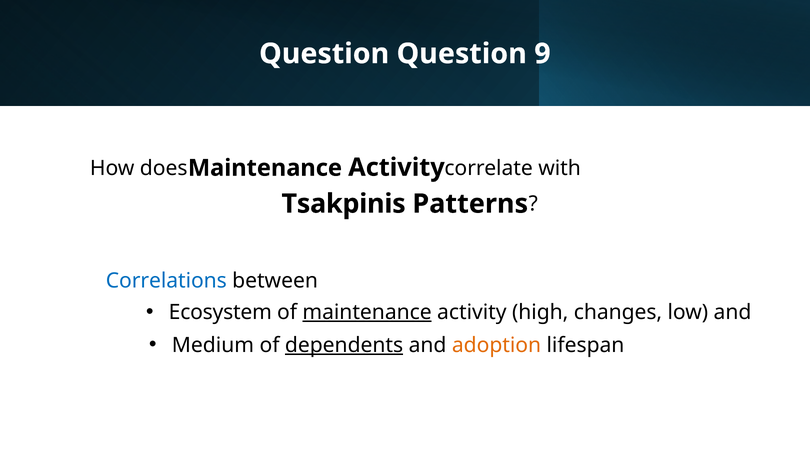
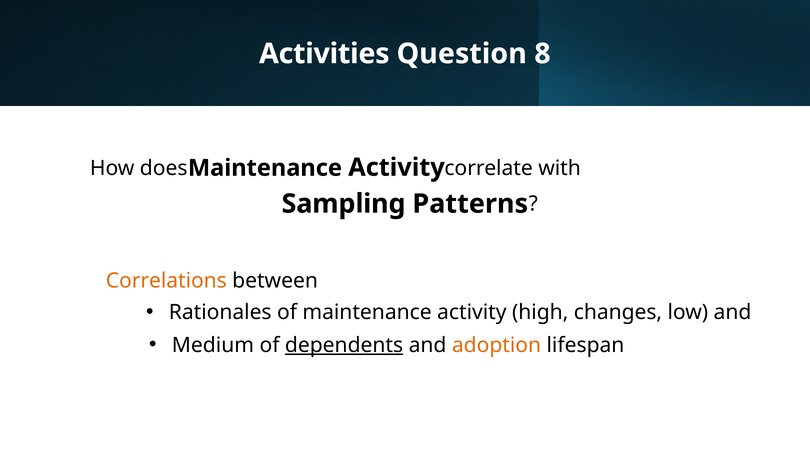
Question: Question -> Activities (324, 54)
9: 9 -> 8 (542, 54)
Tsakpinis: Tsakpinis -> Sampling (344, 204)
Correlations colour: blue -> orange (166, 280)
Ecosystem: Ecosystem -> Rationales (220, 312)
maintenance underline: present -> none (367, 312)
